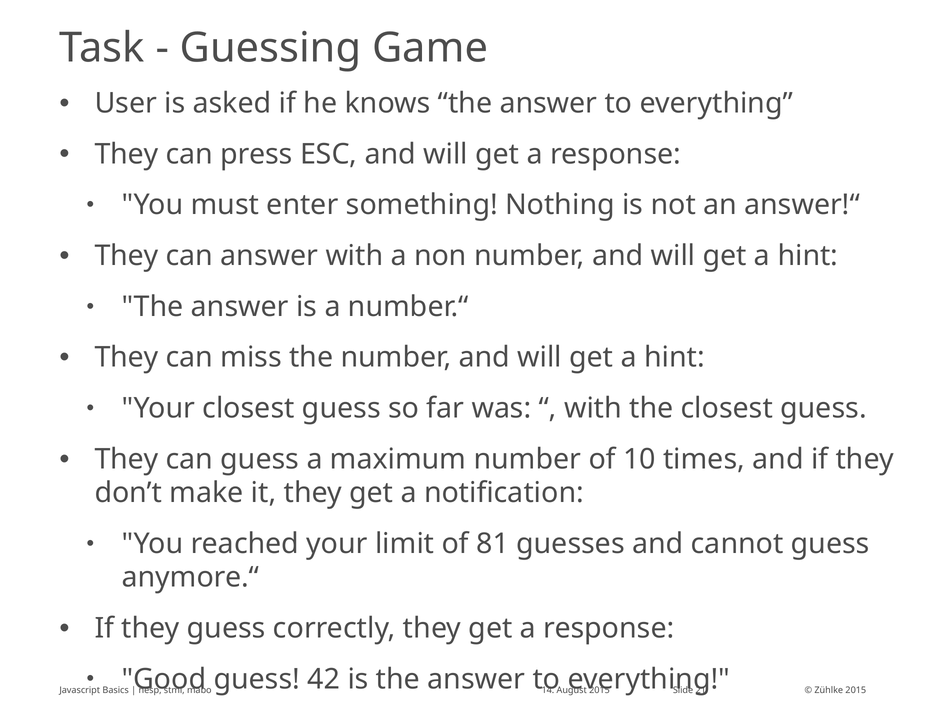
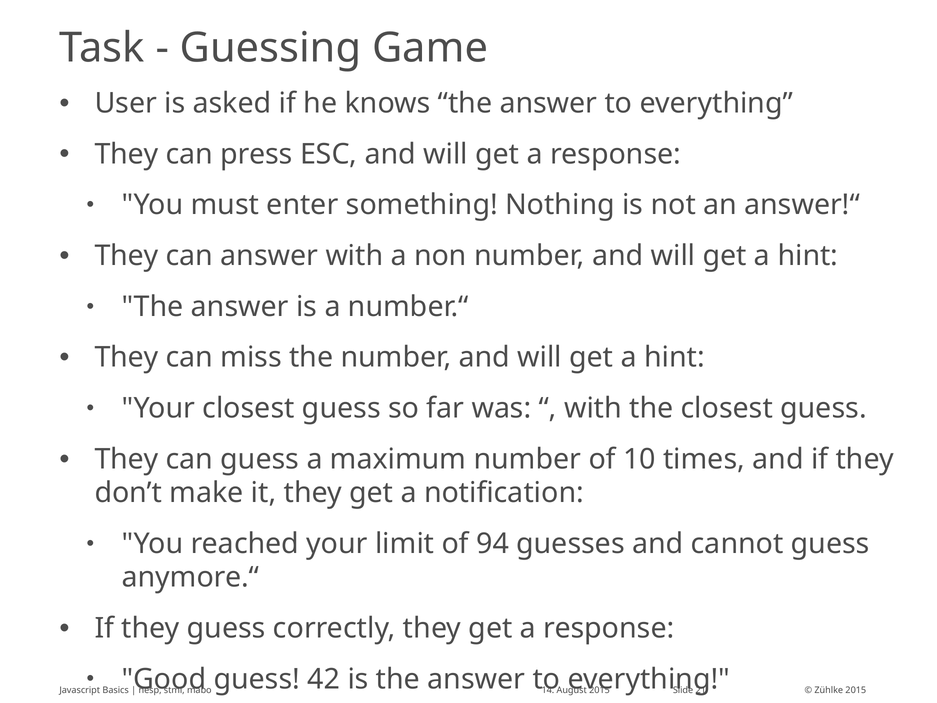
81: 81 -> 94 (493, 544)
